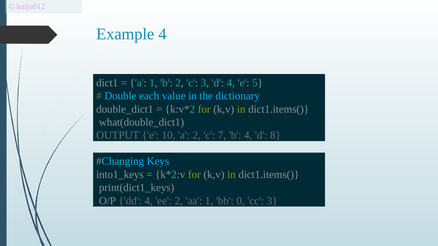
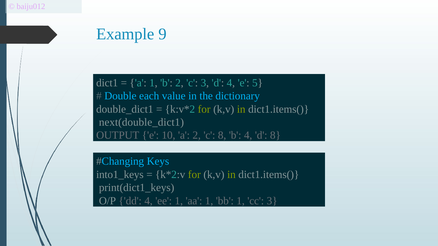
Example 4: 4 -> 9 (162, 34)
what(double_dict1: what(double_dict1 -> next(double_dict1 (141, 122)
c 7: 7 -> 8 (222, 136)
ee 2: 2 -> 1 (179, 201)
bb 0: 0 -> 1 (241, 201)
